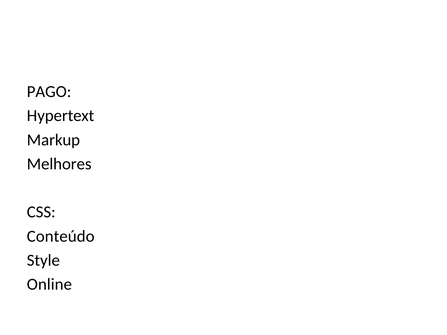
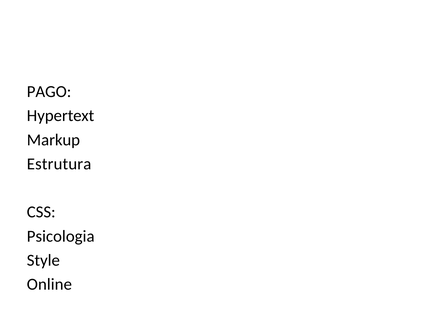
Melhores: Melhores -> Estrutura (59, 164)
Conteúdo: Conteúdo -> Psicologia (61, 236)
